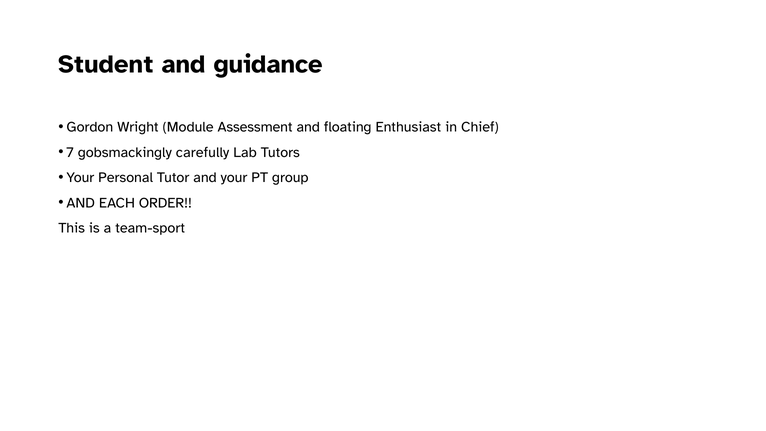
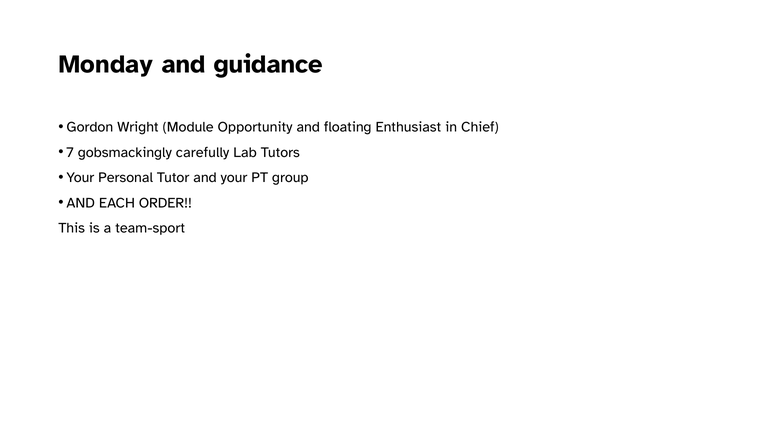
Student: Student -> Monday (106, 64)
Assessment: Assessment -> Opportunity (255, 127)
